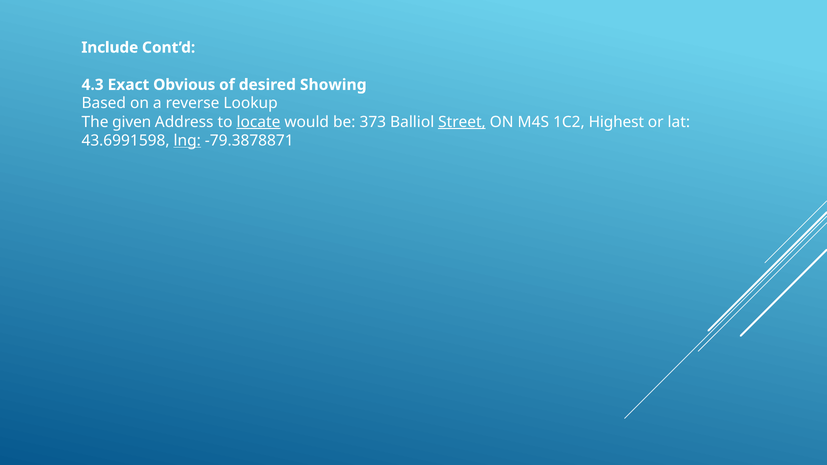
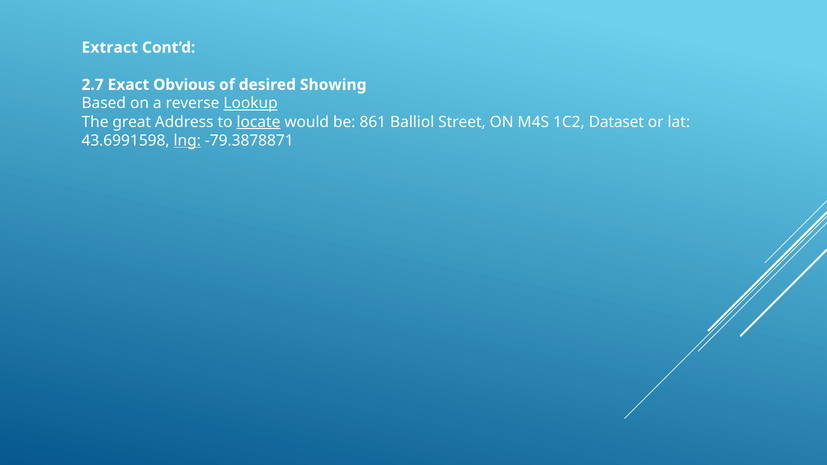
Include: Include -> Extract (110, 48)
4.3: 4.3 -> 2.7 (93, 85)
Lookup underline: none -> present (251, 103)
given: given -> great (132, 122)
373: 373 -> 861 (373, 122)
Street underline: present -> none (462, 122)
Highest: Highest -> Dataset (616, 122)
